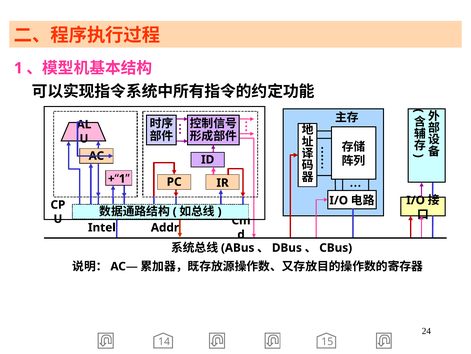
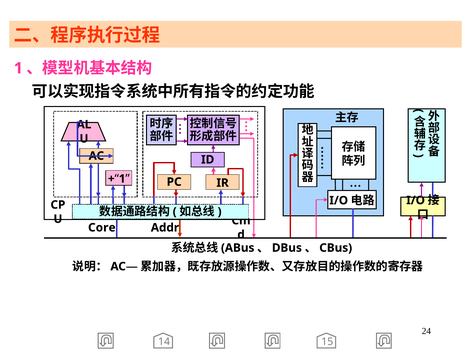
Intel: Intel -> Core (102, 227)
